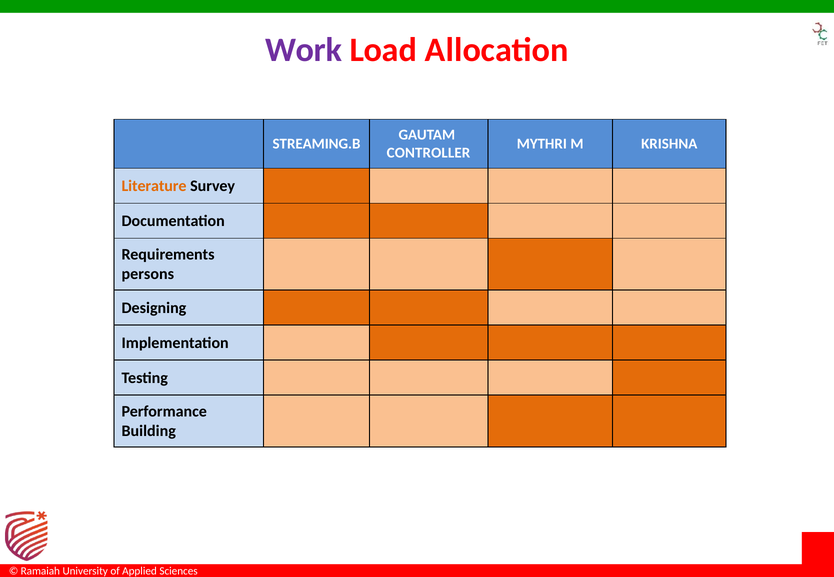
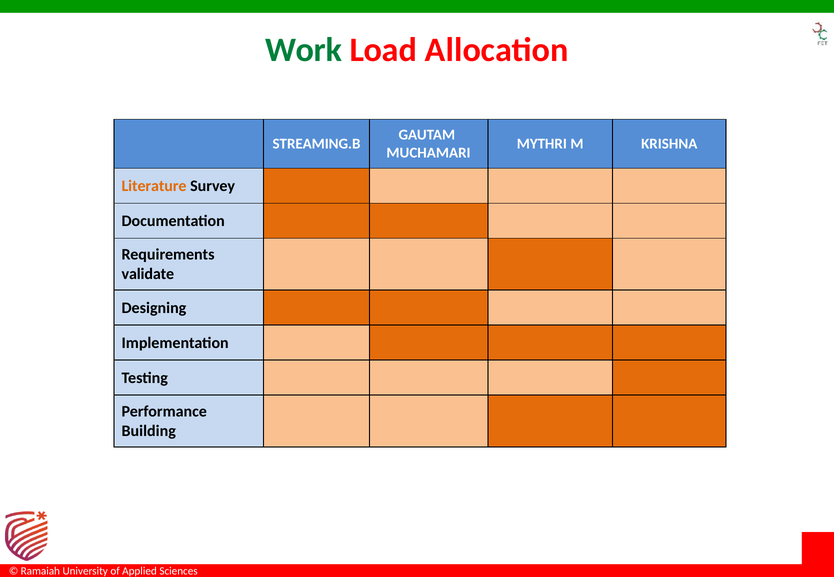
Work colour: purple -> green (304, 50)
CONTROLLER: CONTROLLER -> MUCHAMARI (429, 153)
persons: persons -> validate (148, 274)
